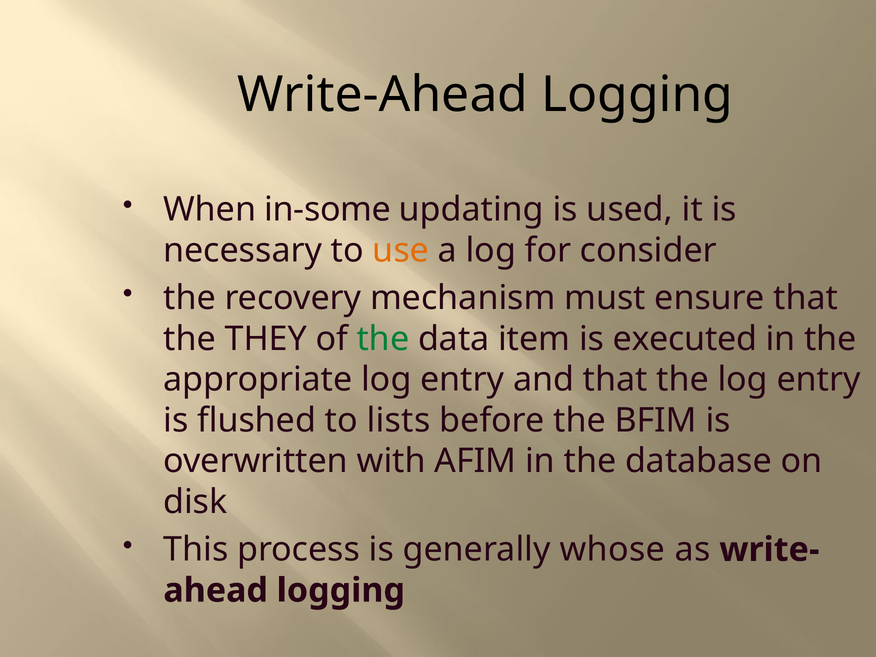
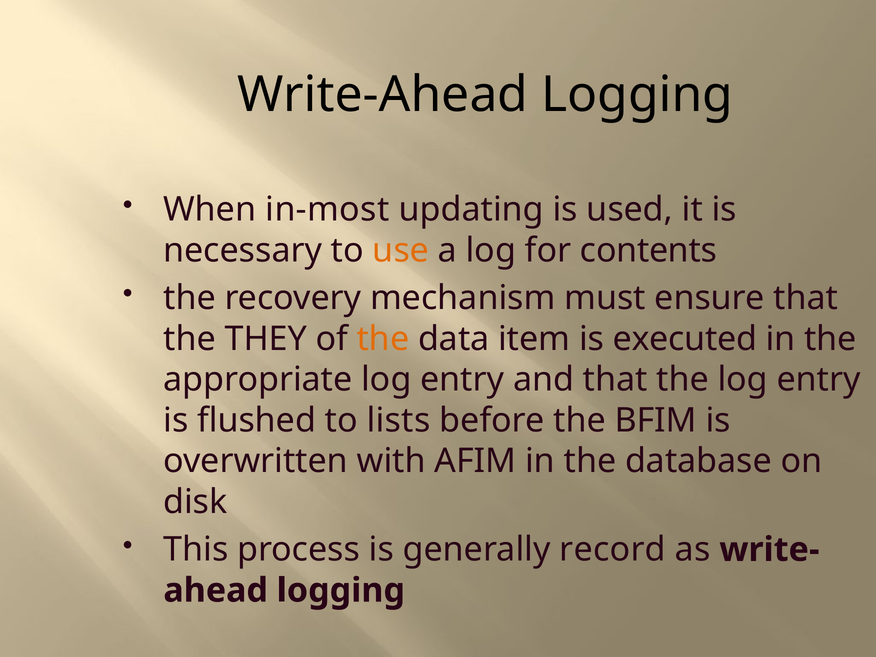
in-some: in-some -> in-most (327, 210)
consider: consider -> contents (648, 250)
the colour: green -> orange (383, 339)
whose: whose -> record (613, 550)
